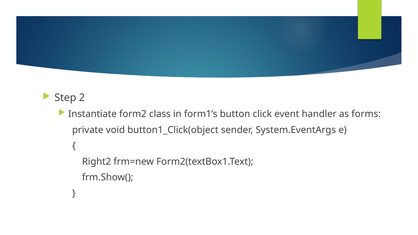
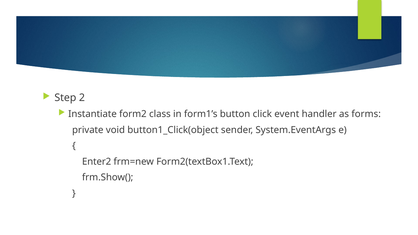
Right2: Right2 -> Enter2 (97, 162)
